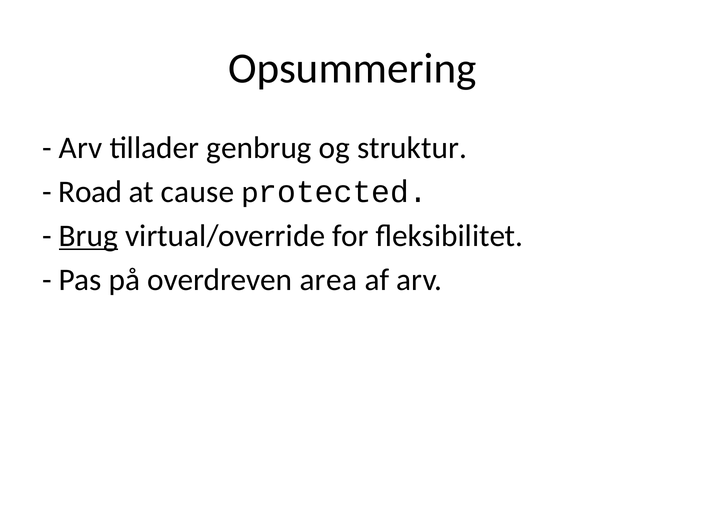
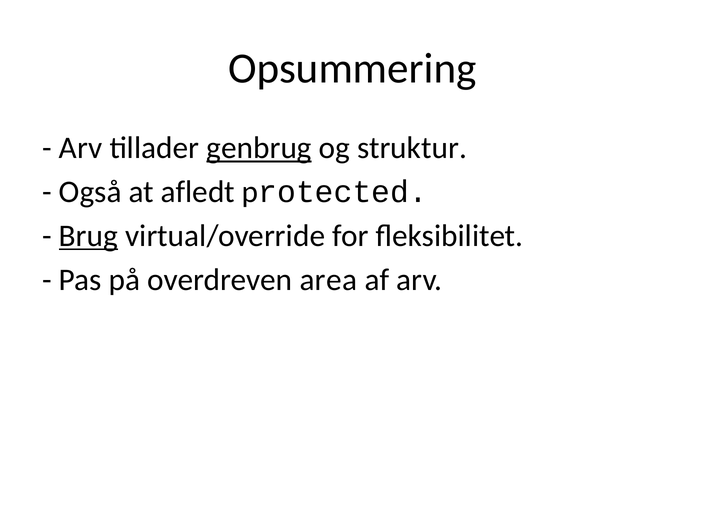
genbrug underline: none -> present (259, 148)
Road: Road -> Også (90, 192)
cause: cause -> afledt (198, 192)
